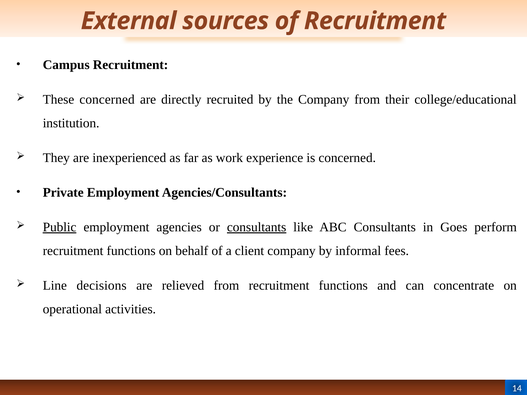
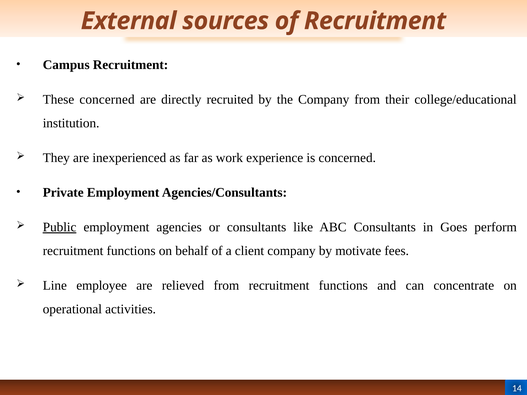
consultants underline: present -> none (257, 227)
informal: informal -> motivate (358, 251)
decisions: decisions -> employee (102, 286)
